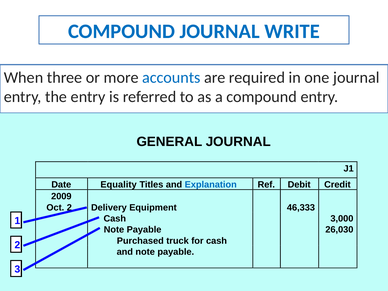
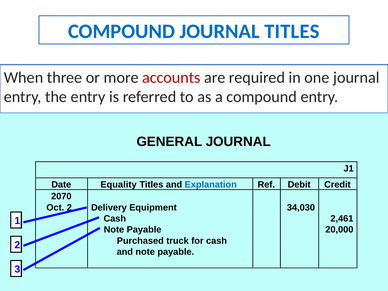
JOURNAL WRITE: WRITE -> TITLES (292, 31)
accounts colour: blue -> red (171, 77)
2009: 2009 -> 2070 (61, 196)
46,333: 46,333 -> 34,030 (301, 208)
3,000: 3,000 -> 2,461 (342, 219)
26,030: 26,030 -> 20,000 (339, 230)
